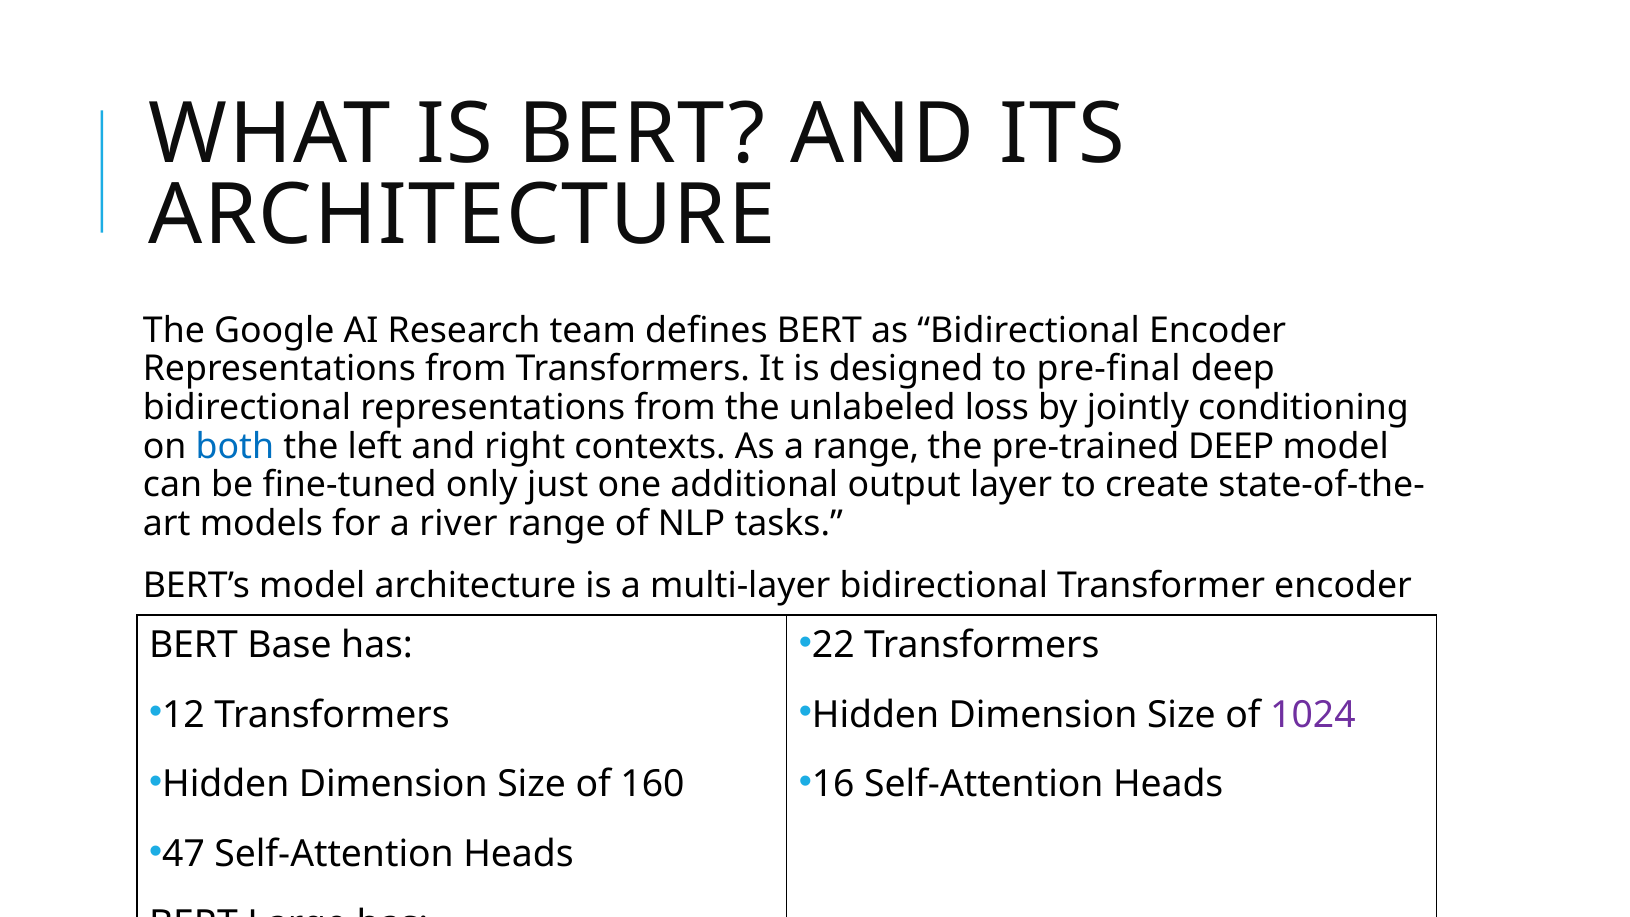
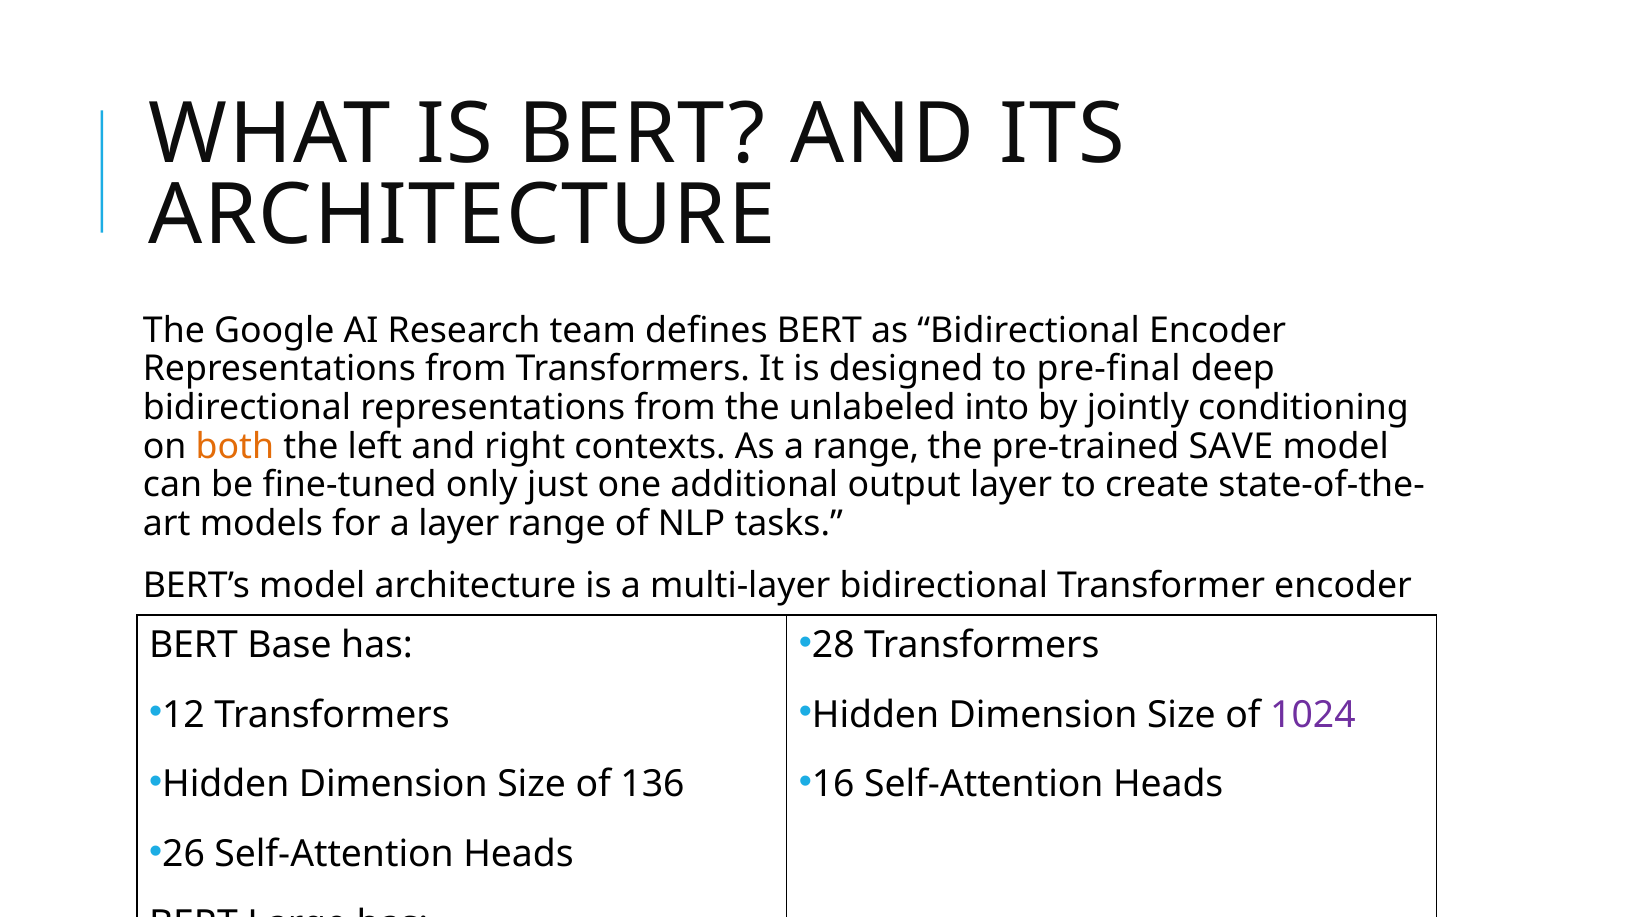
loss: loss -> into (997, 408)
both colour: blue -> orange (235, 446)
pre-trained DEEP: DEEP -> SAVE (1231, 446)
a river: river -> layer (459, 523)
22: 22 -> 28 (833, 645)
160: 160 -> 136 (653, 785)
47: 47 -> 26 (184, 854)
